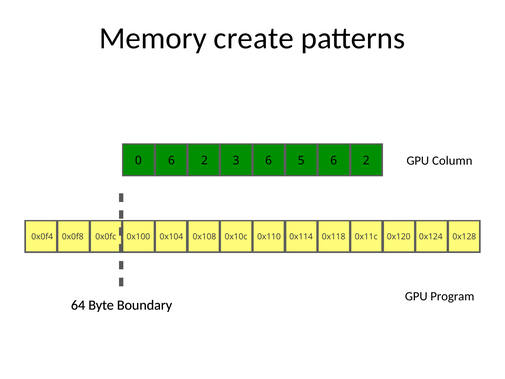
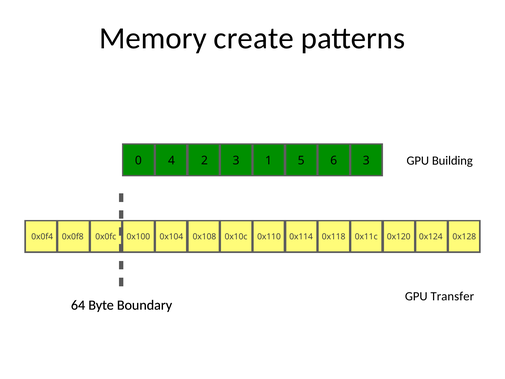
0 6: 6 -> 4 (171, 160)
3 6: 6 -> 1 (269, 160)
5 6 2: 2 -> 3 (366, 160)
Column: Column -> Building (452, 160)
Program: Program -> Transfer (452, 296)
